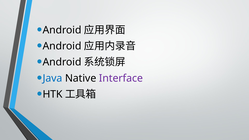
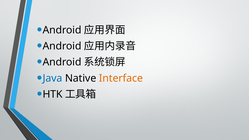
Interface colour: purple -> orange (121, 78)
